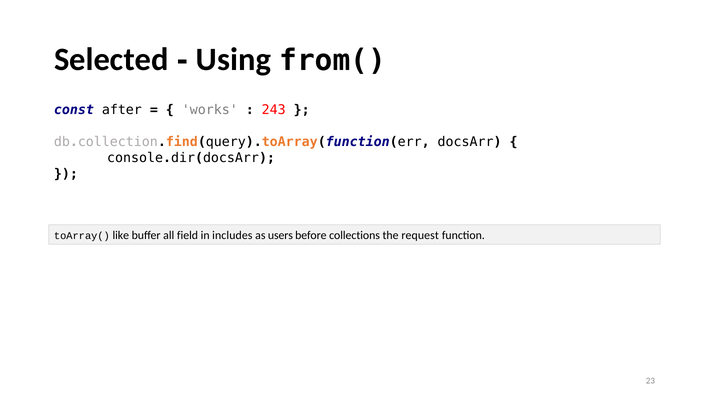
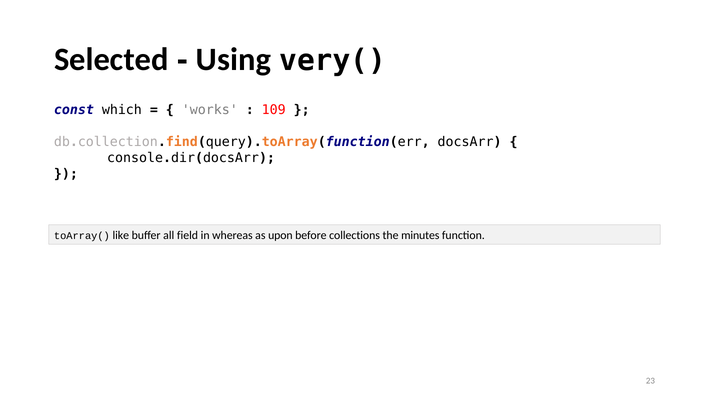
from(: from( -> very( (333, 61)
after: after -> which (122, 110)
243: 243 -> 109 (274, 110)
includes: includes -> whereas (232, 235)
users: users -> upon (280, 235)
request: request -> minutes (420, 235)
